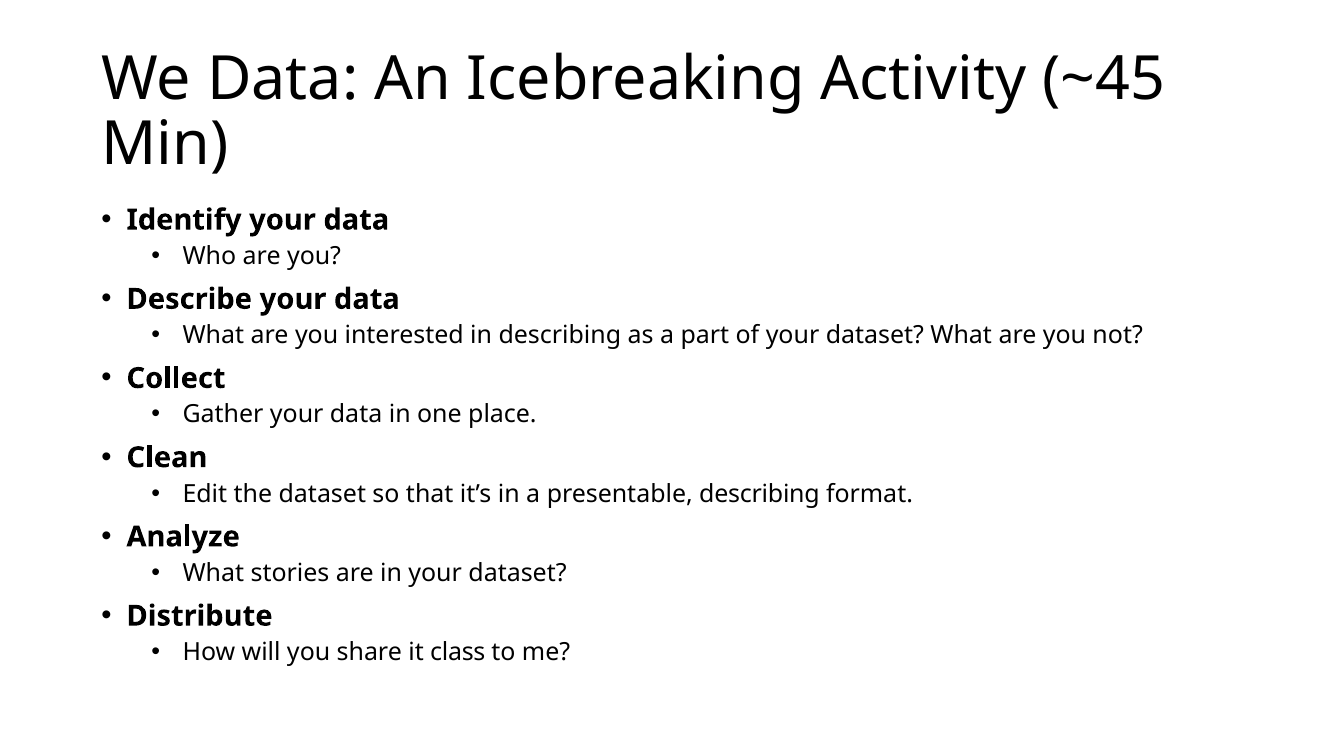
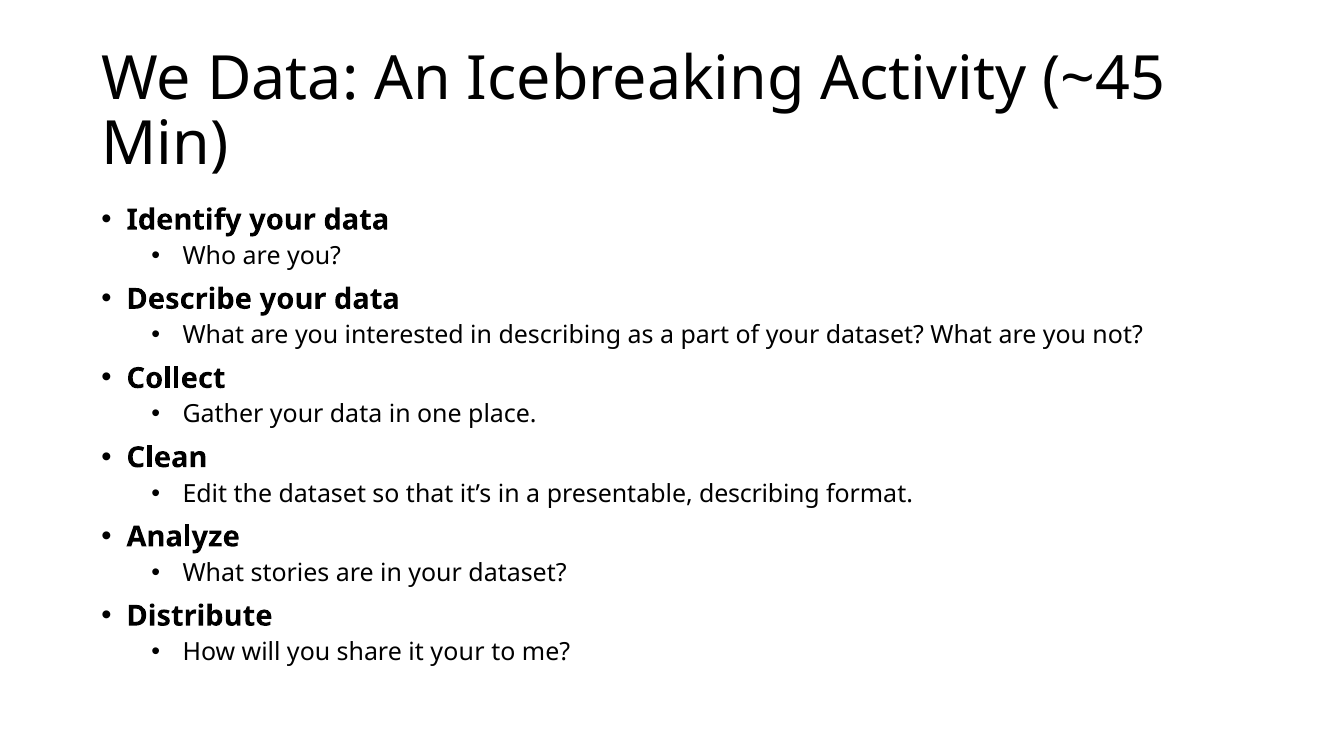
it class: class -> your (458, 652)
